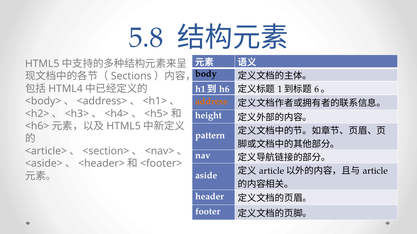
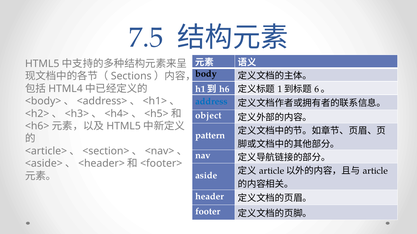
5.8: 5.8 -> 7.5 (146, 38)
address colour: orange -> blue (211, 102)
height: height -> object (208, 116)
